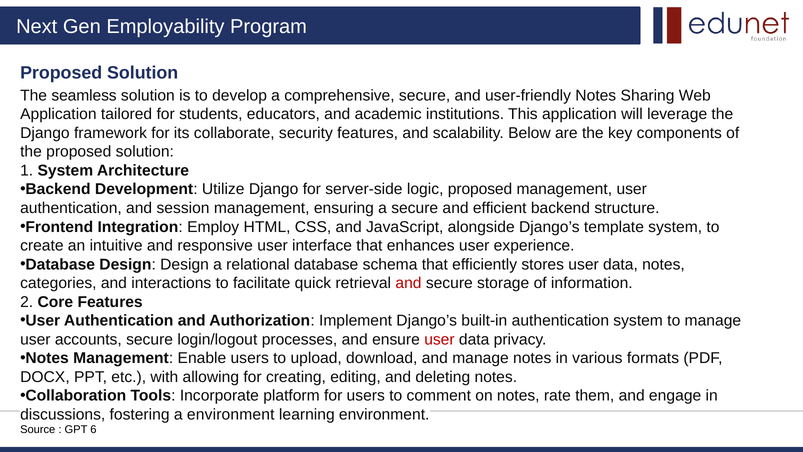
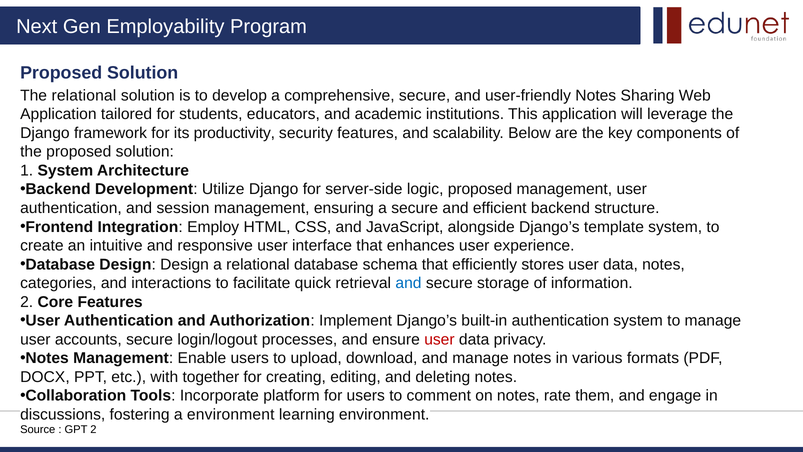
The seamless: seamless -> relational (84, 95)
collaborate: collaborate -> productivity (234, 133)
and colour: red -> blue (408, 283)
allowing: allowing -> together (211, 377)
GPT 6: 6 -> 2 (93, 429)
